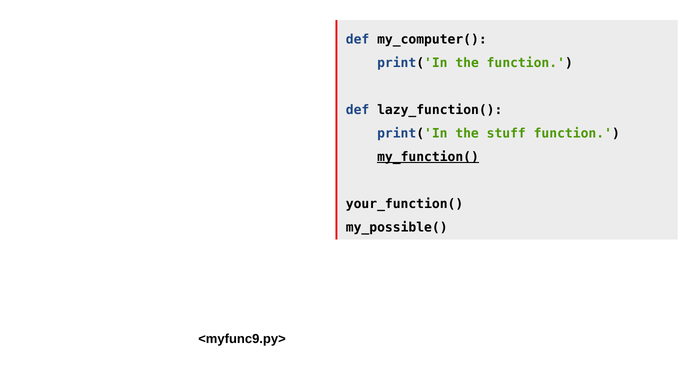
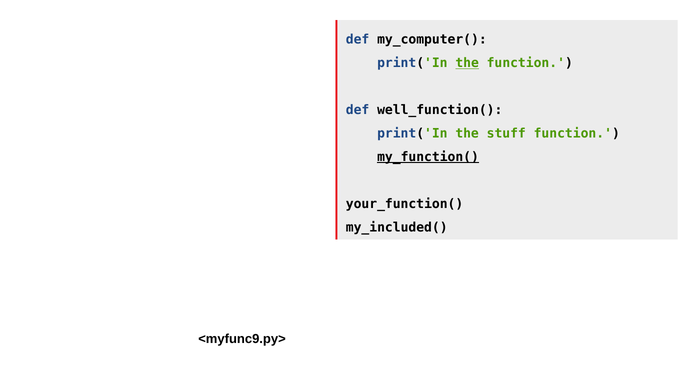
the underline: none -> present (467, 63)
lazy_function(: lazy_function( -> well_function( (440, 110)
my_possible(: my_possible( -> my_included( (397, 227)
